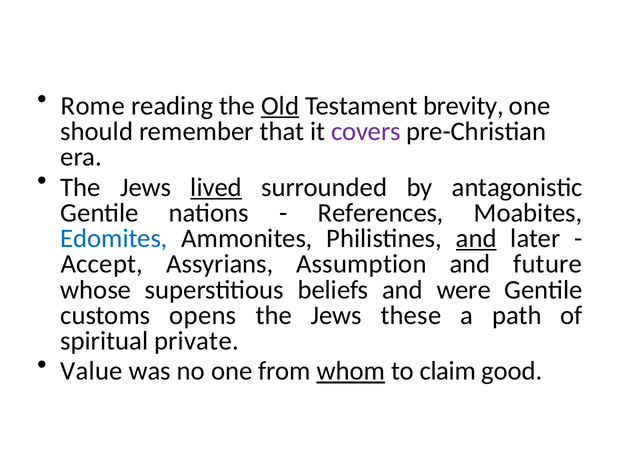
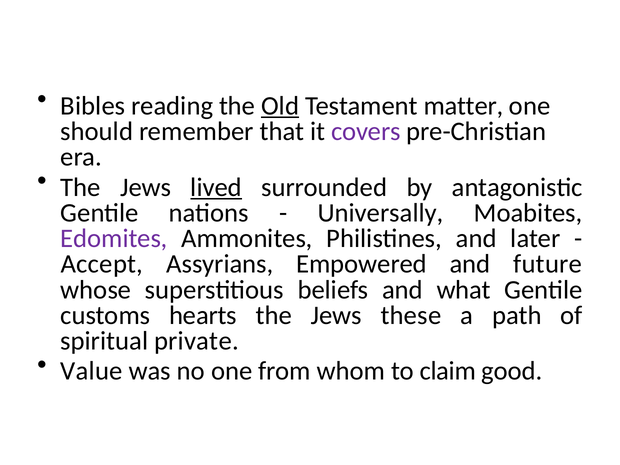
Rome: Rome -> Bibles (93, 106)
brevity: brevity -> matter (463, 106)
References: References -> Universally (381, 213)
Edomites colour: blue -> purple (114, 238)
and underline: present -> none (476, 238)
Assumption: Assumption -> Empowered (362, 264)
were: were -> what (464, 290)
opens: opens -> hearts (203, 315)
whom underline: present -> none (351, 371)
